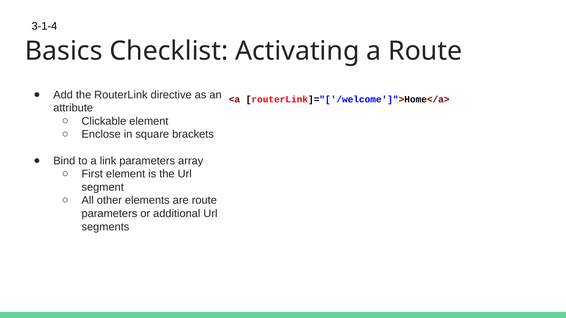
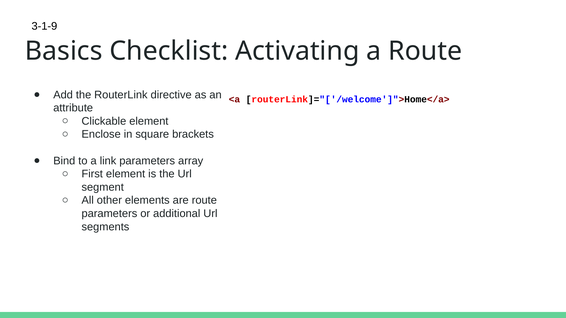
3-1-4: 3-1-4 -> 3-1-9 (44, 26)
